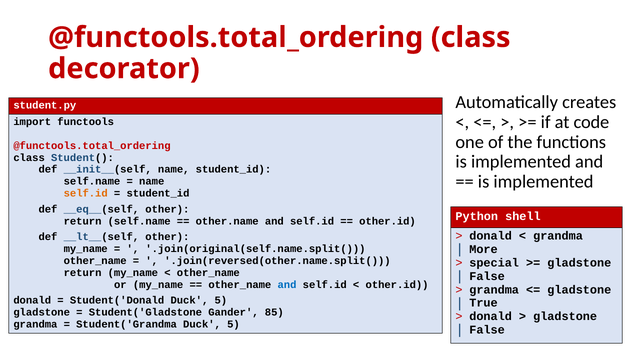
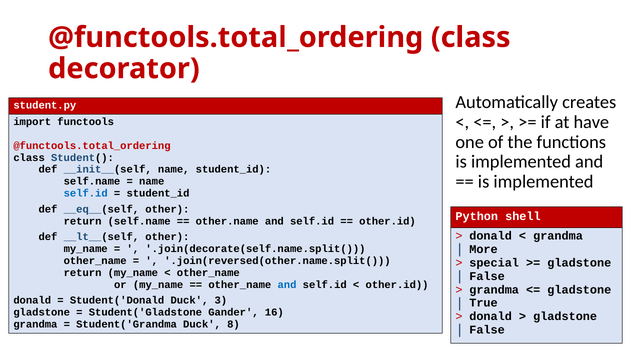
code: code -> have (591, 122)
self.id colour: orange -> blue (86, 193)
.join(original(self.name.split(: .join(original(self.name.split( -> .join(decorate(self.name.split( (255, 249)
Student('Donald Duck 5: 5 -> 3 (221, 300)
85: 85 -> 16 (274, 312)
Student('Grandma Duck 5: 5 -> 8 (233, 324)
